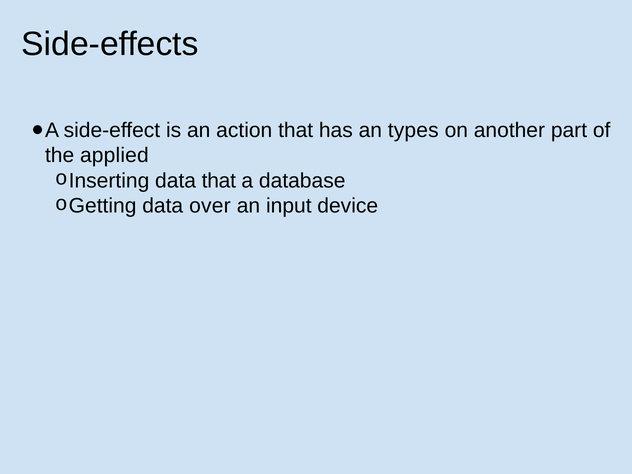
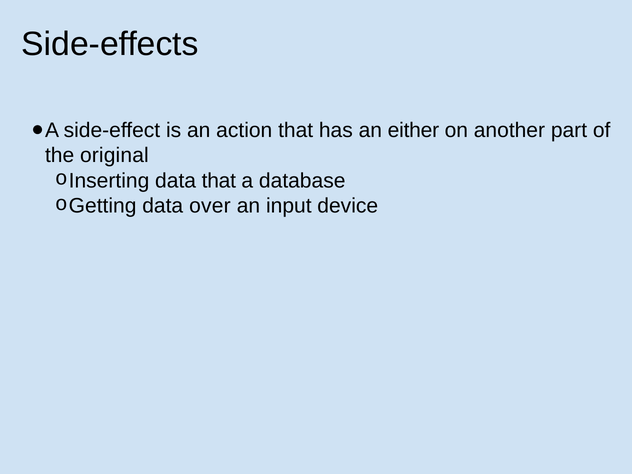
types: types -> either (413, 130)
applied: applied -> original (114, 156)
